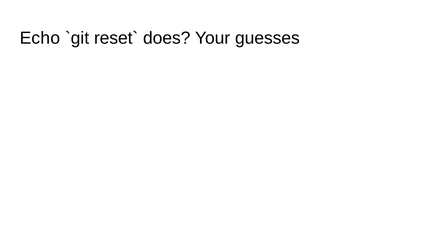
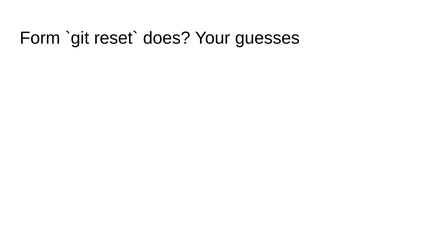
Echo: Echo -> Form (40, 38)
